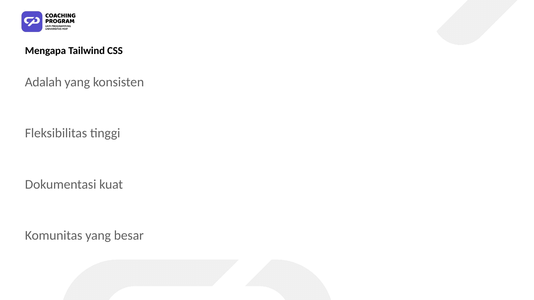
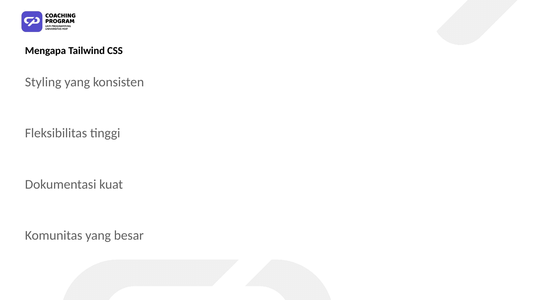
Adalah: Adalah -> Styling (43, 82)
